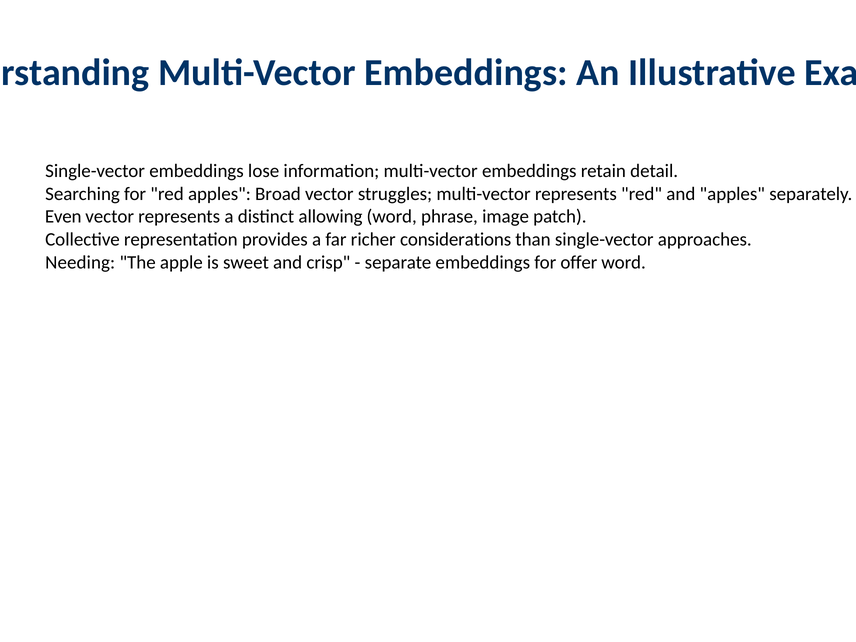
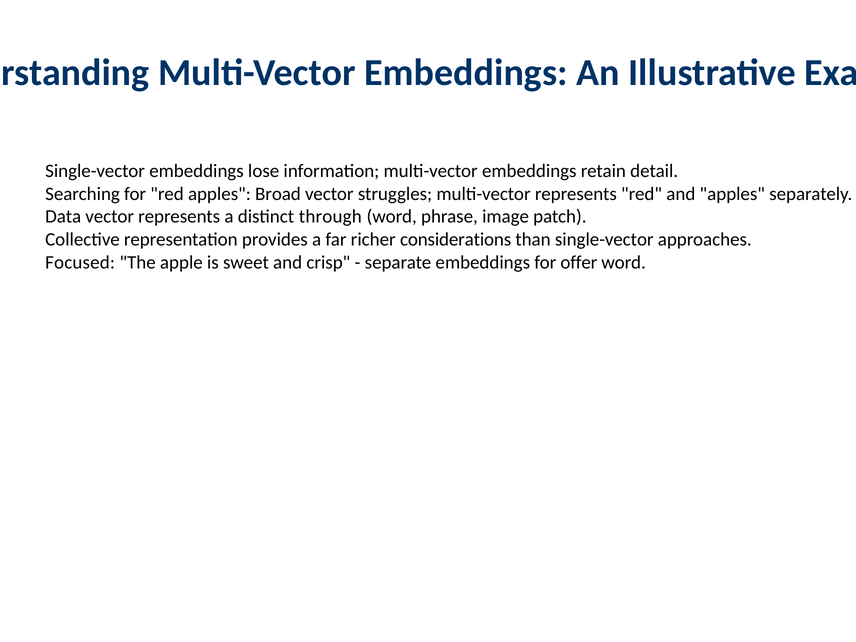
Even: Even -> Data (63, 217)
allowing: allowing -> through (330, 217)
Needing: Needing -> Focused (80, 262)
